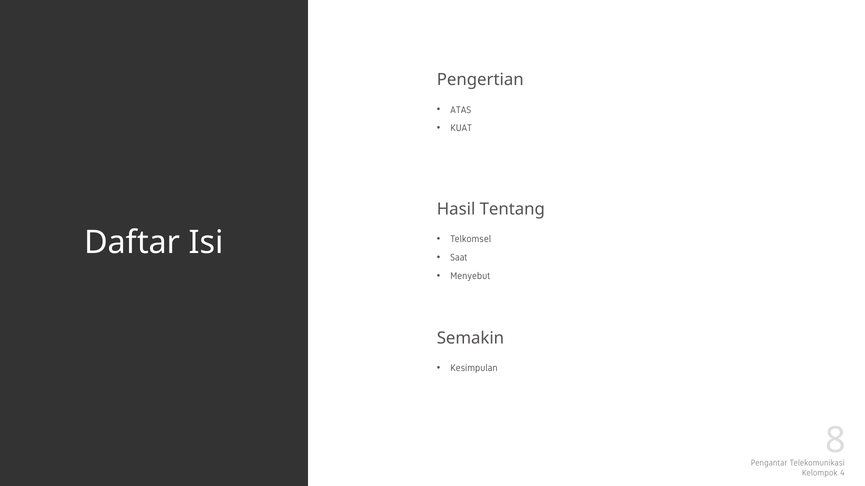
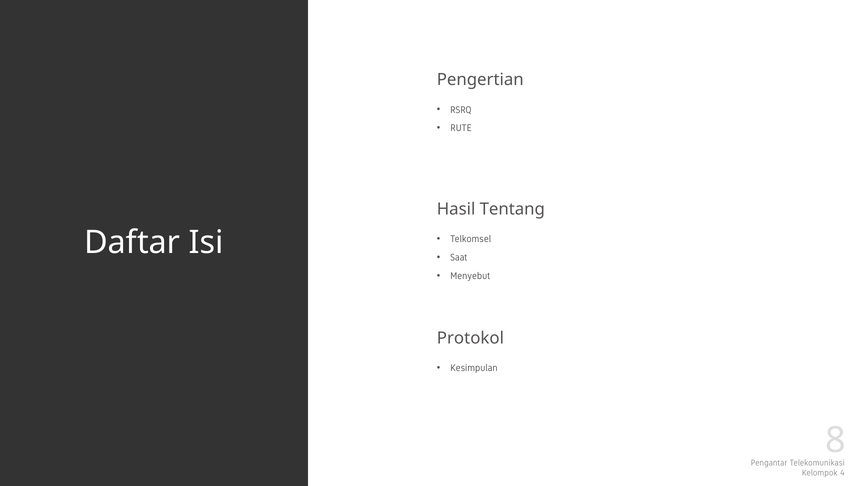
ATAS: ATAS -> RSRQ (461, 110)
KUAT: KUAT -> RUTE (461, 128)
Semakin: Semakin -> Protokol (470, 339)
